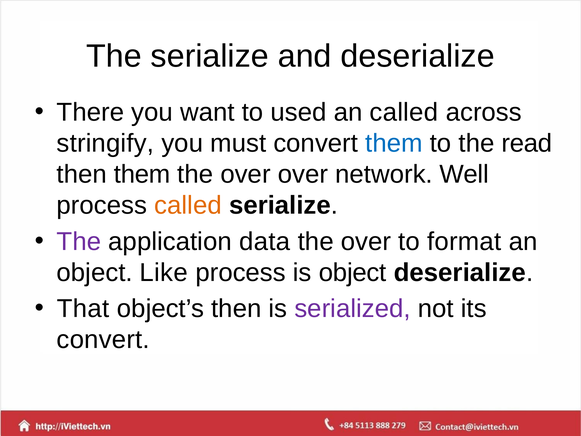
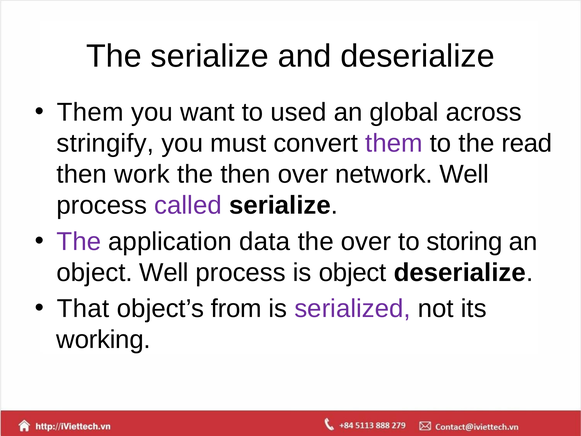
There: There -> Them (90, 112)
an called: called -> global (404, 112)
them colour: blue -> purple (394, 143)
then them: them -> work (142, 174)
over: over -> then (245, 174)
called colour: orange -> purple (188, 205)
format: format -> storing (464, 241)
object Like: Like -> Well (164, 272)
object’s then: then -> from (236, 309)
convert: convert -> working (103, 340)
